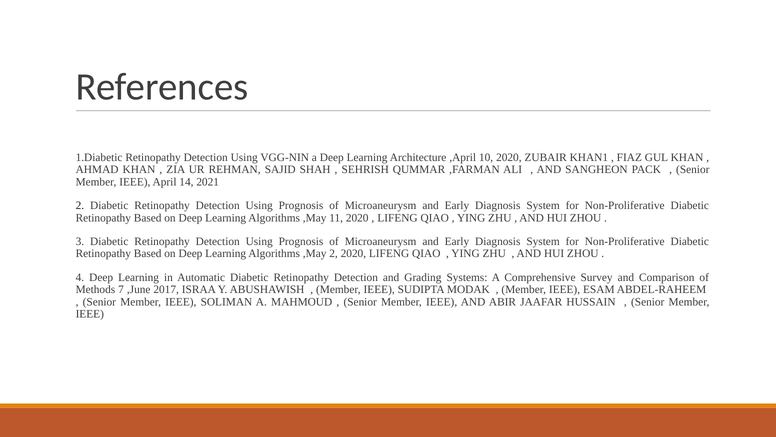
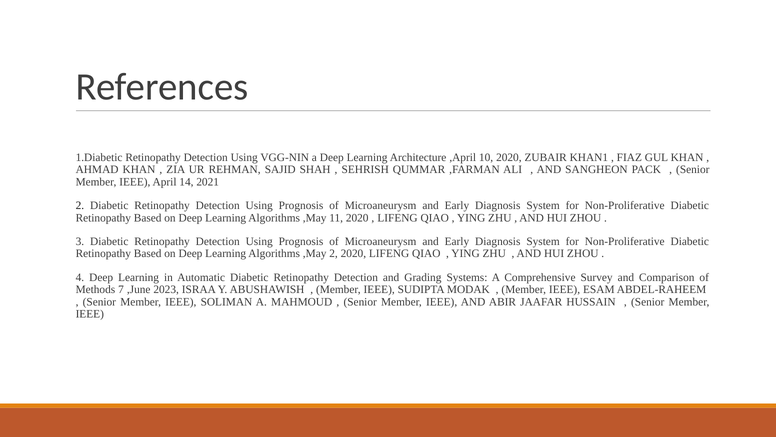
2017: 2017 -> 2023 (166, 289)
